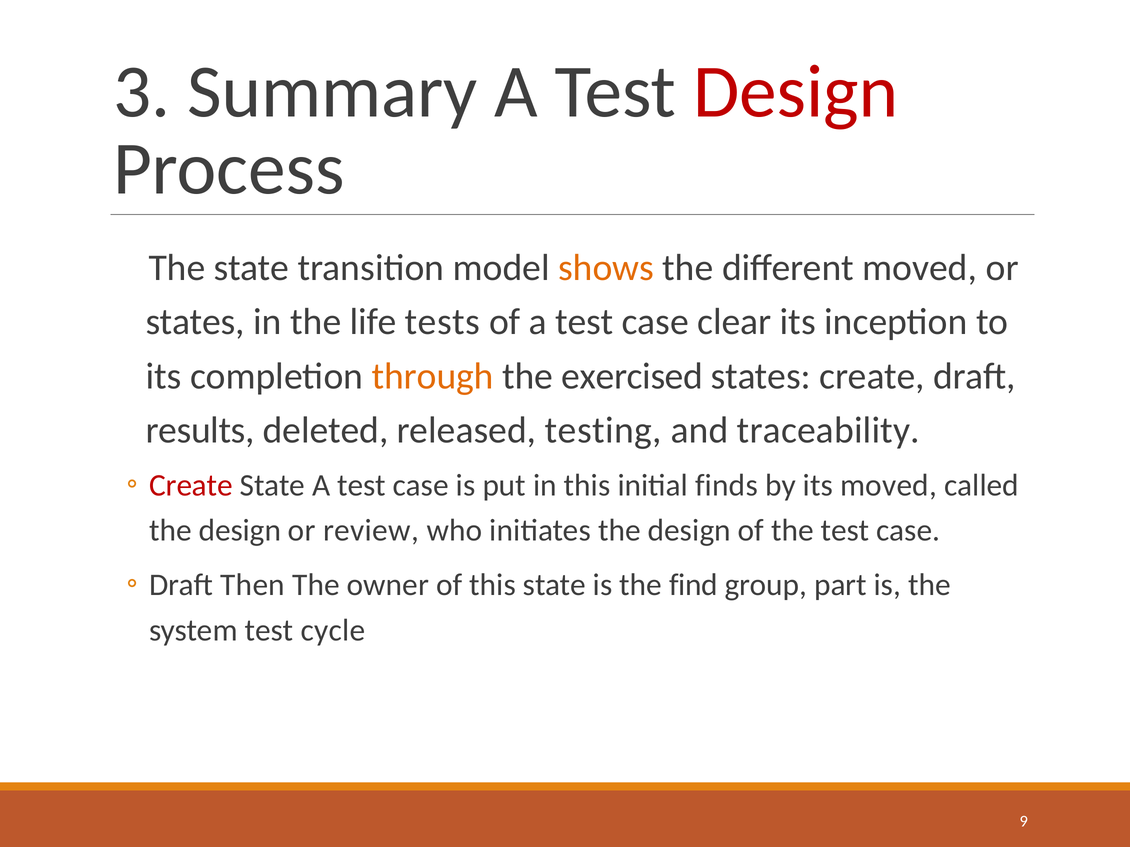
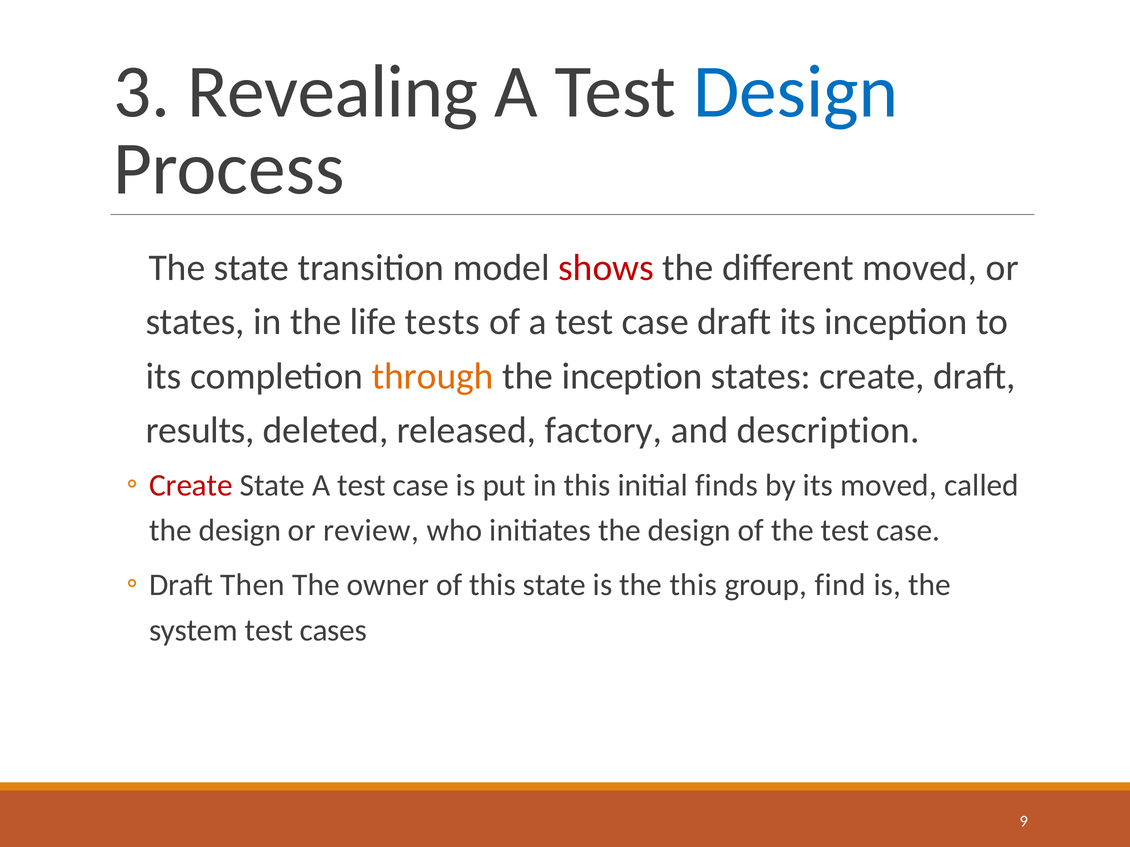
Summary: Summary -> Revealing (332, 92)
Design colour: red -> blue (796, 92)
shows colour: orange -> red (606, 268)
case clear: clear -> draft (734, 322)
the exercised: exercised -> inception (632, 376)
testing: testing -> factory (604, 431)
traceability: traceability -> description (828, 431)
the find: find -> this (693, 585)
part: part -> find (840, 585)
cycle: cycle -> cases (333, 631)
